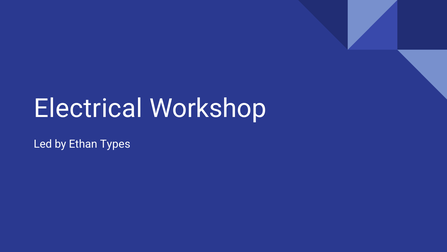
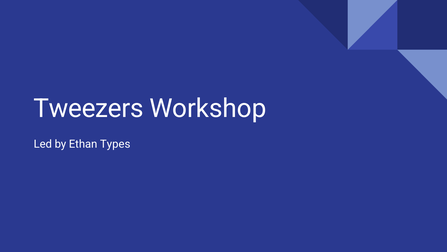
Electrical: Electrical -> Tweezers (88, 108)
